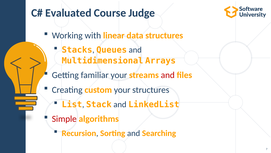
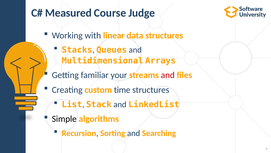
Evaluated: Evaluated -> Measured (68, 13)
custom your: your -> time (122, 90)
Simple colour: red -> black (64, 119)
